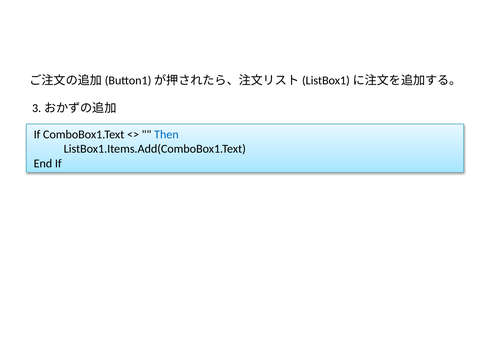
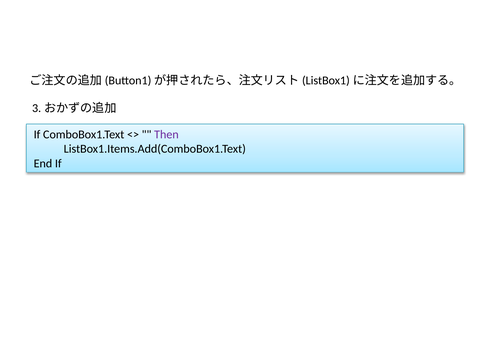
Then colour: blue -> purple (166, 135)
